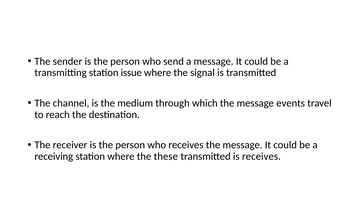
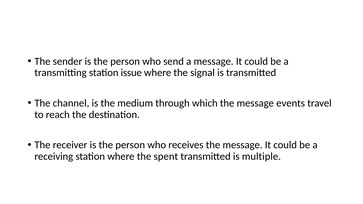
these: these -> spent (166, 157)
is receives: receives -> multiple (261, 157)
